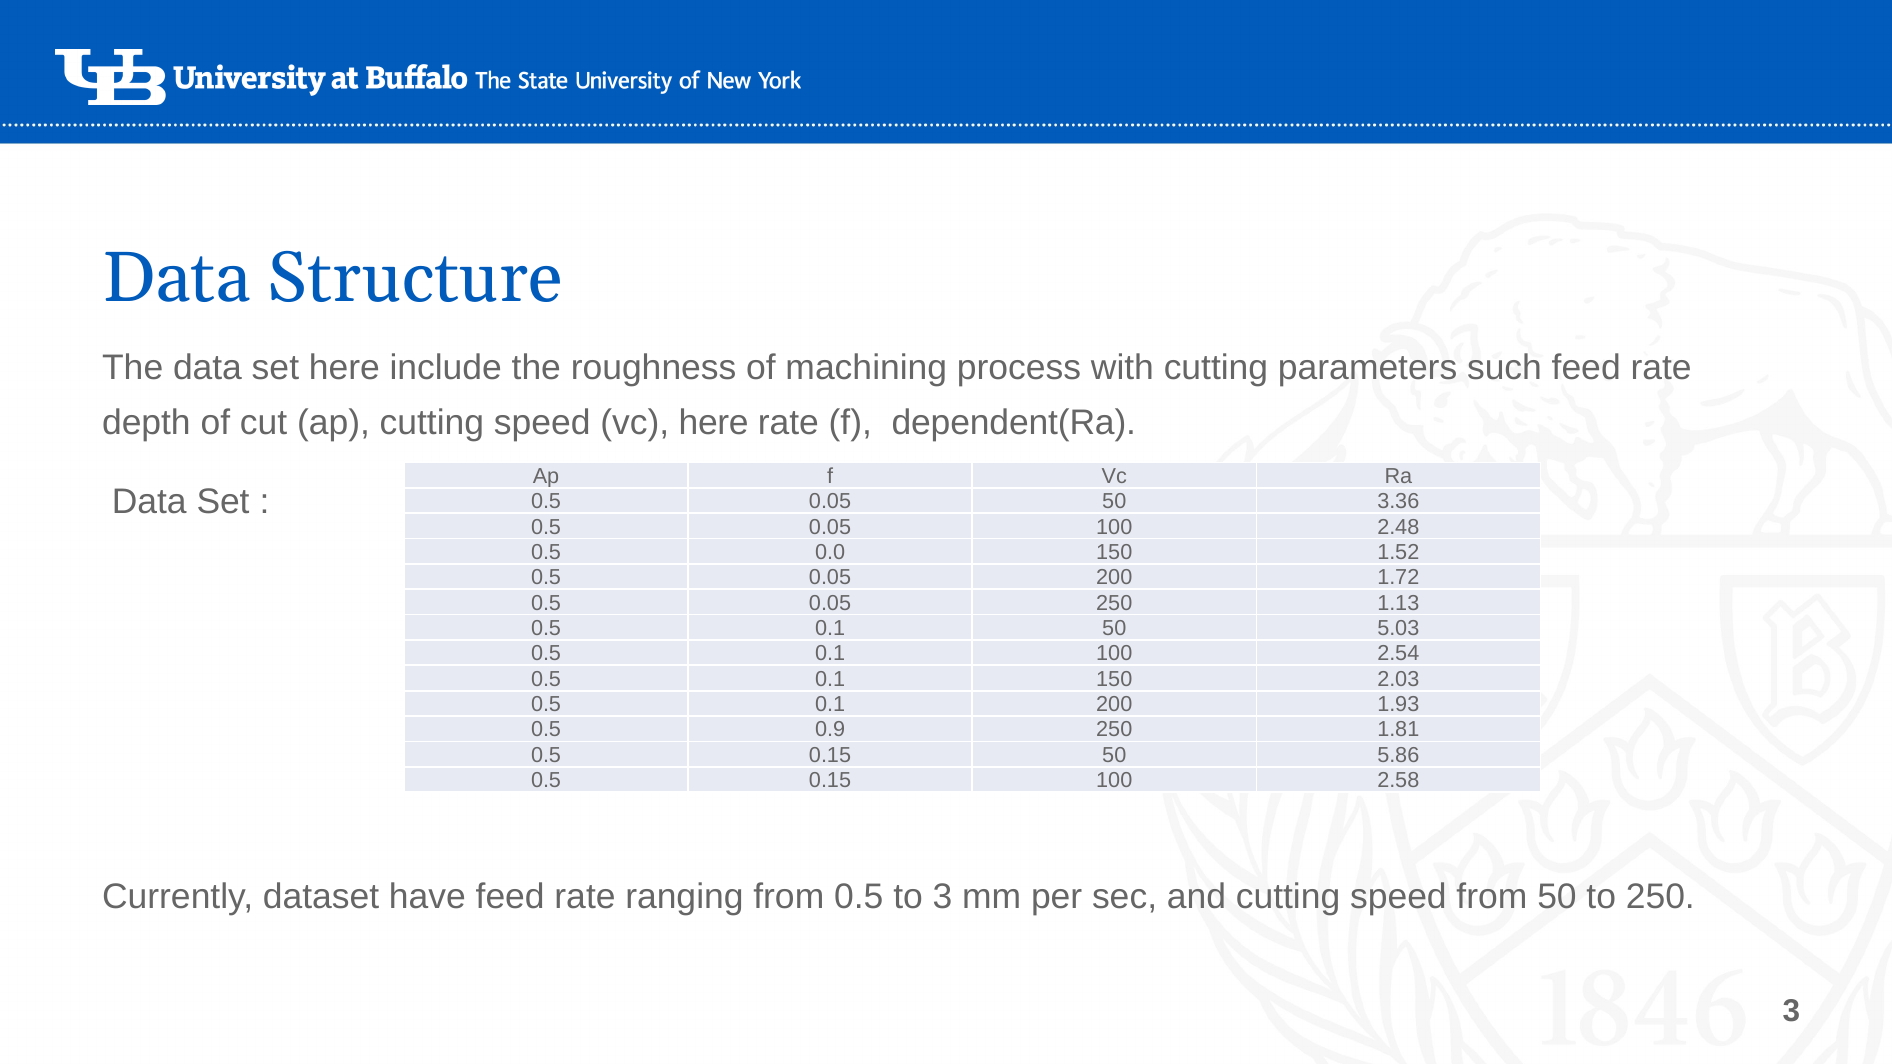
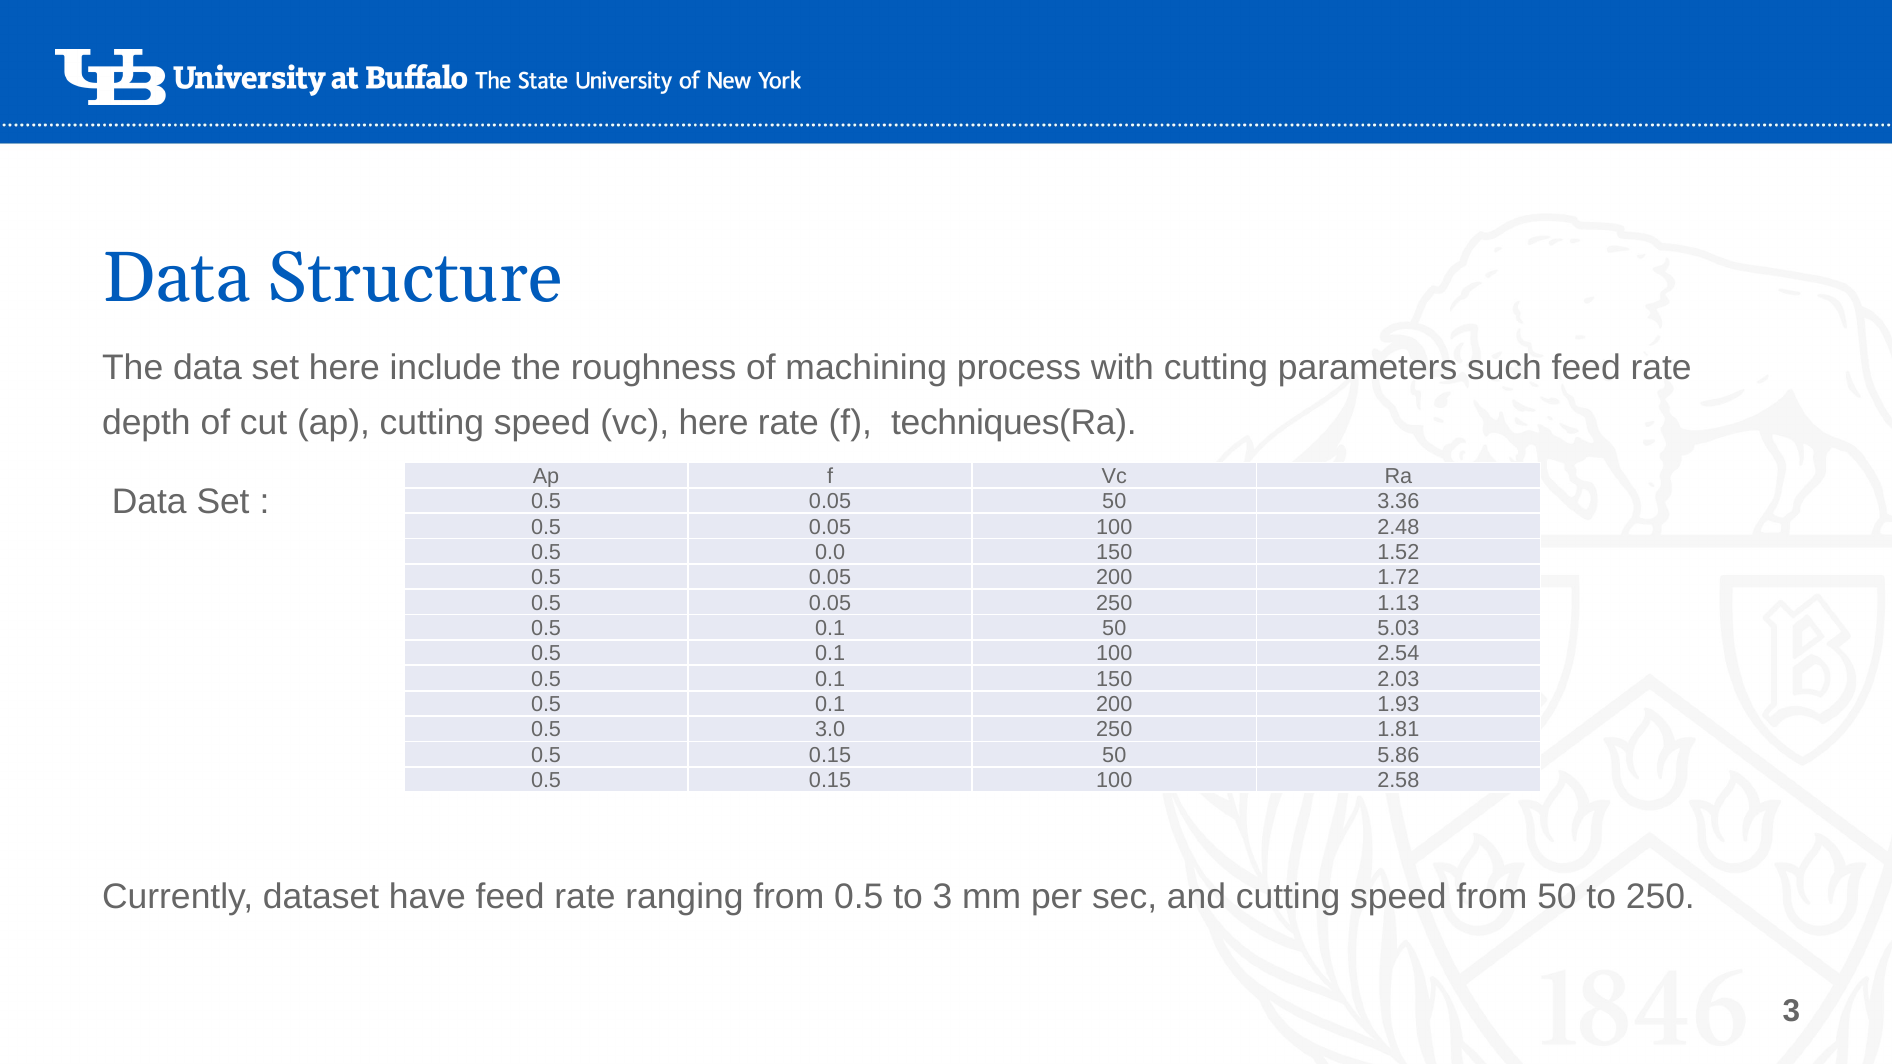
dependent(Ra: dependent(Ra -> techniques(Ra (1014, 423)
0.9: 0.9 -> 3.0 (830, 730)
